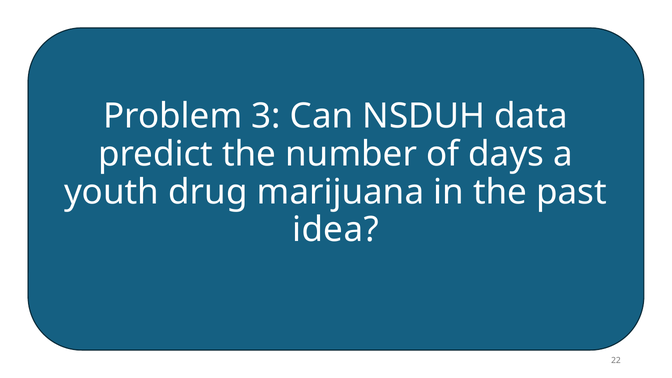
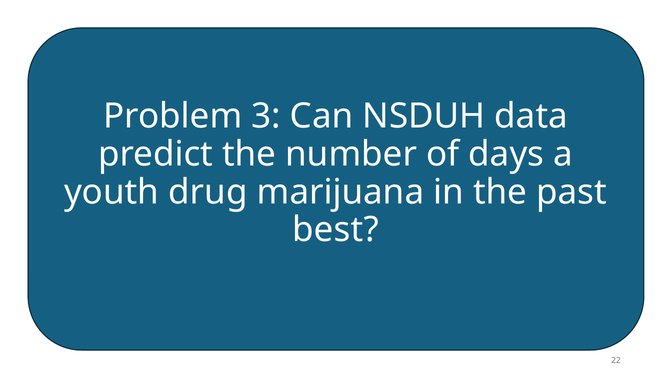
idea: idea -> best (336, 230)
